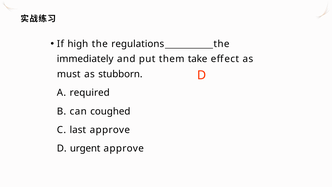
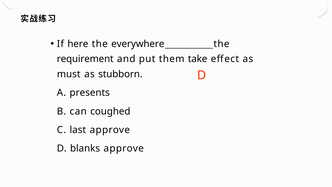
high: high -> here (78, 44)
regulations: regulations -> everywhere (138, 44)
immediately: immediately -> requirement (85, 59)
required: required -> presents (90, 93)
urgent: urgent -> blanks (85, 148)
